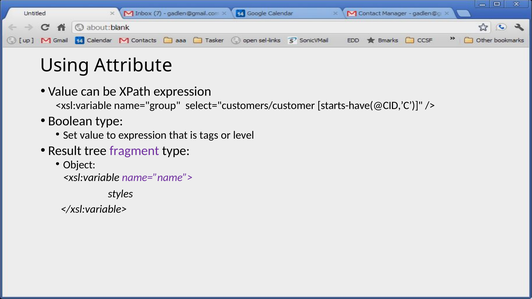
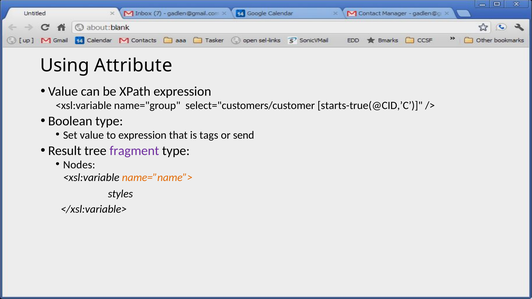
starts-have(@CID,’C: starts-have(@CID,’C -> starts-true(@CID,’C (370, 105)
level: level -> send (244, 135)
Object: Object -> Nodes (79, 165)
name=”name”> colour: purple -> orange (157, 178)
